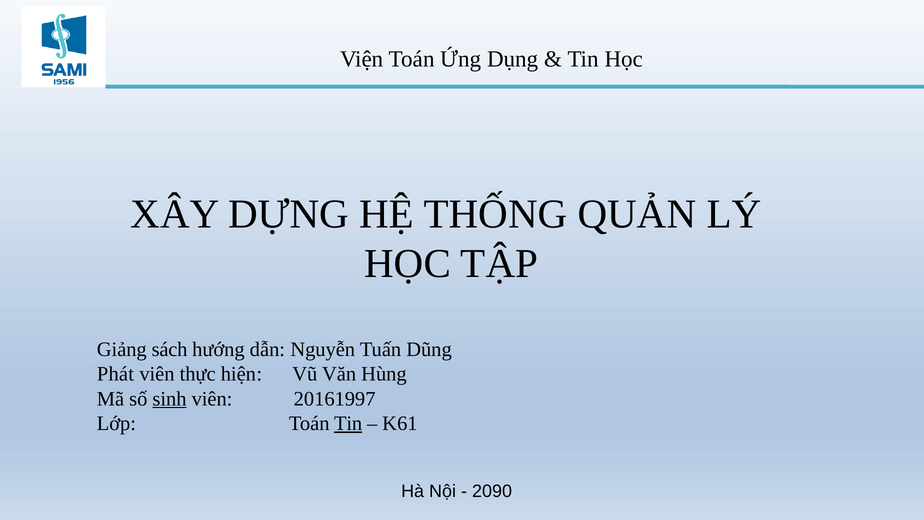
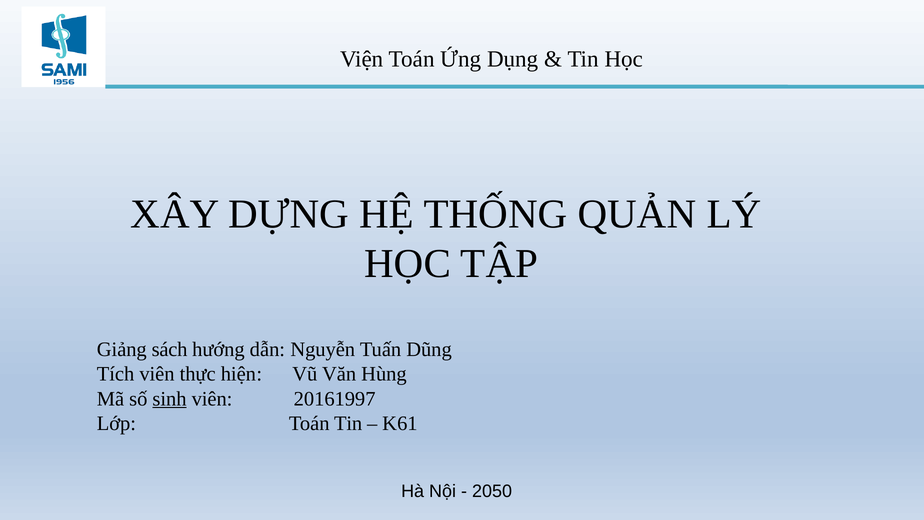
Phát: Phát -> Tích (116, 374)
Tin underline: present -> none (348, 423)
2090: 2090 -> 2050 (492, 491)
